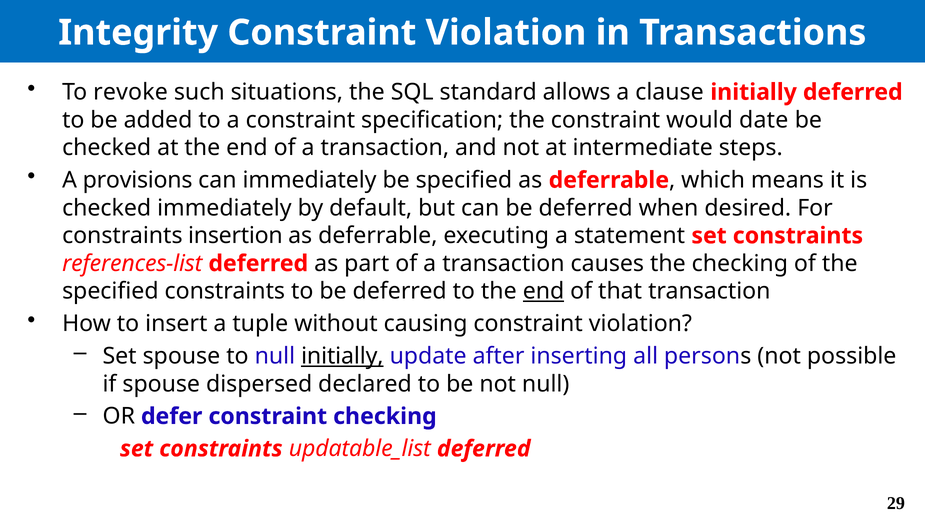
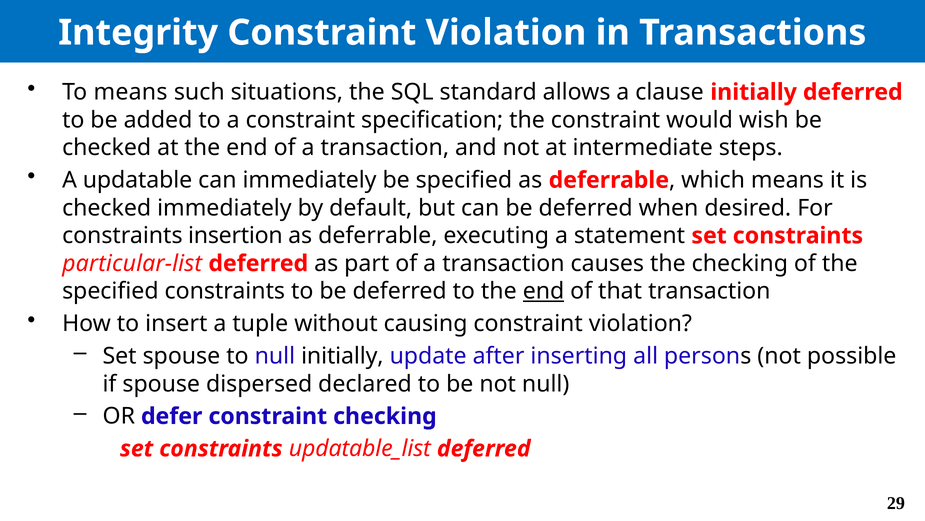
To revoke: revoke -> means (131, 92)
date: date -> wish (764, 120)
provisions: provisions -> updatable (138, 180)
references-list: references-list -> particular-list (132, 263)
initially underline: present -> none (342, 356)
